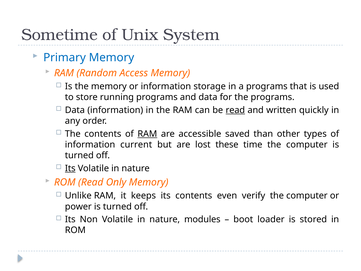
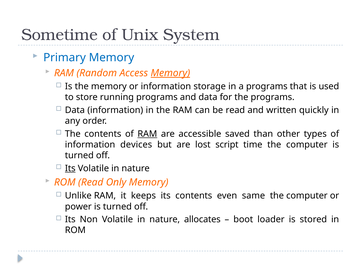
Memory underline: none -> present (170, 73)
read underline: present -> none (235, 110)
current: current -> devices (136, 144)
these: these -> script (227, 144)
verify: verify -> same (253, 196)
modules: modules -> allocates (202, 219)
